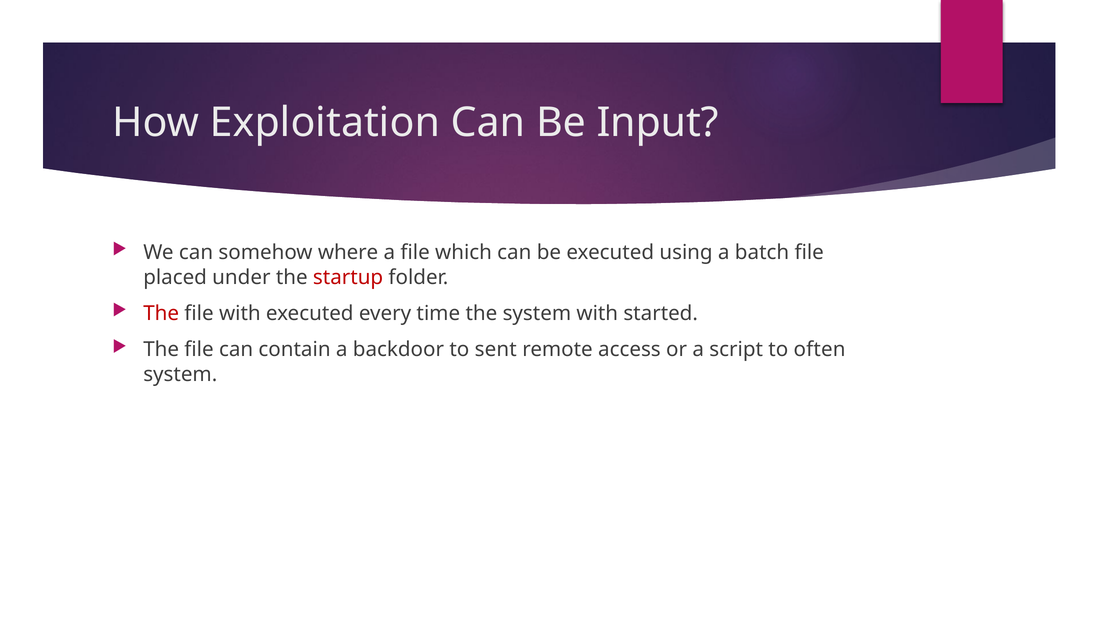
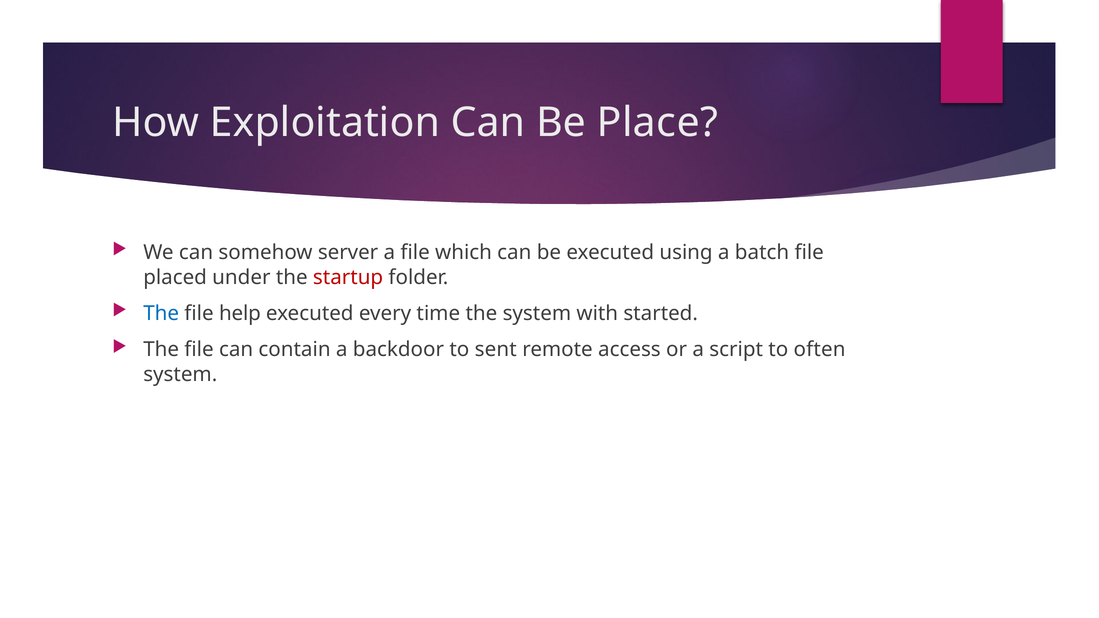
Input: Input -> Place (657, 122)
where: where -> server (348, 253)
The colour: red -> blue (161, 314)
file with: with -> help (240, 314)
